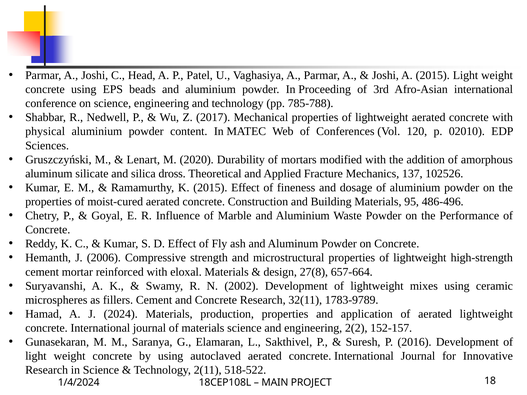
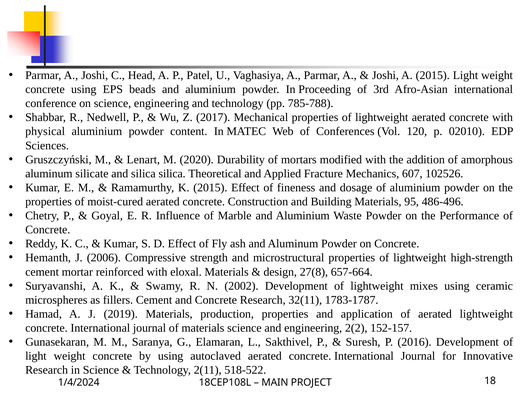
silica dross: dross -> silica (172, 174)
137: 137 -> 607 (412, 174)
1783-9789: 1783-9789 -> 1783-1787 (352, 300)
2024: 2024 -> 2019 (121, 314)
